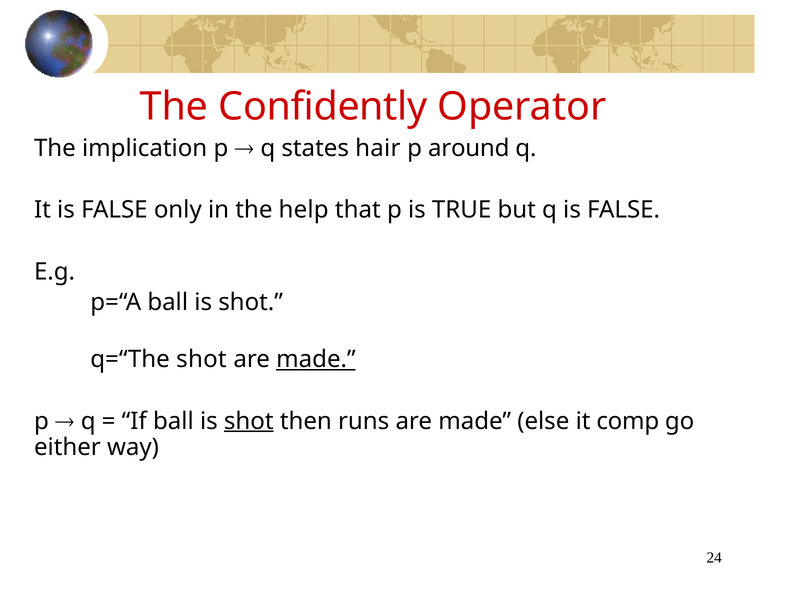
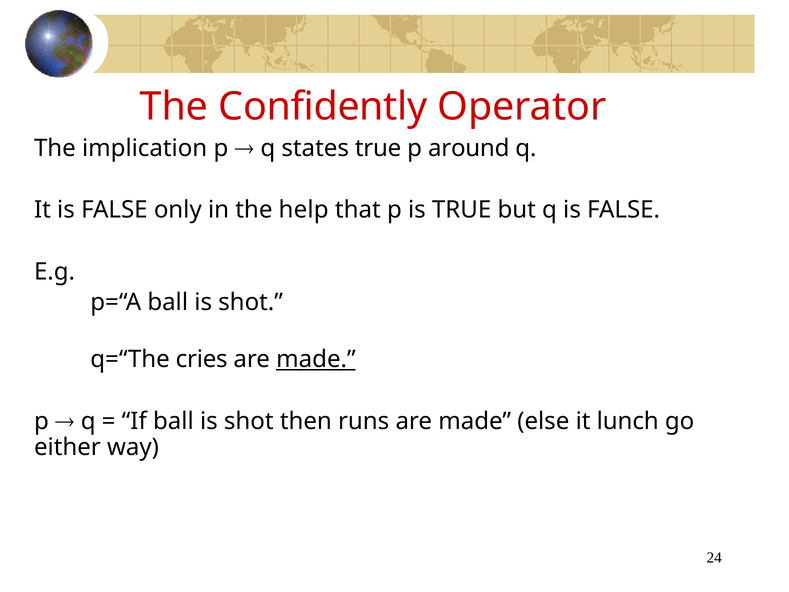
states hair: hair -> true (378, 148)
q=“The shot: shot -> cries (202, 359)
shot underline: present -> none (249, 421)
comp: comp -> lunch (628, 421)
